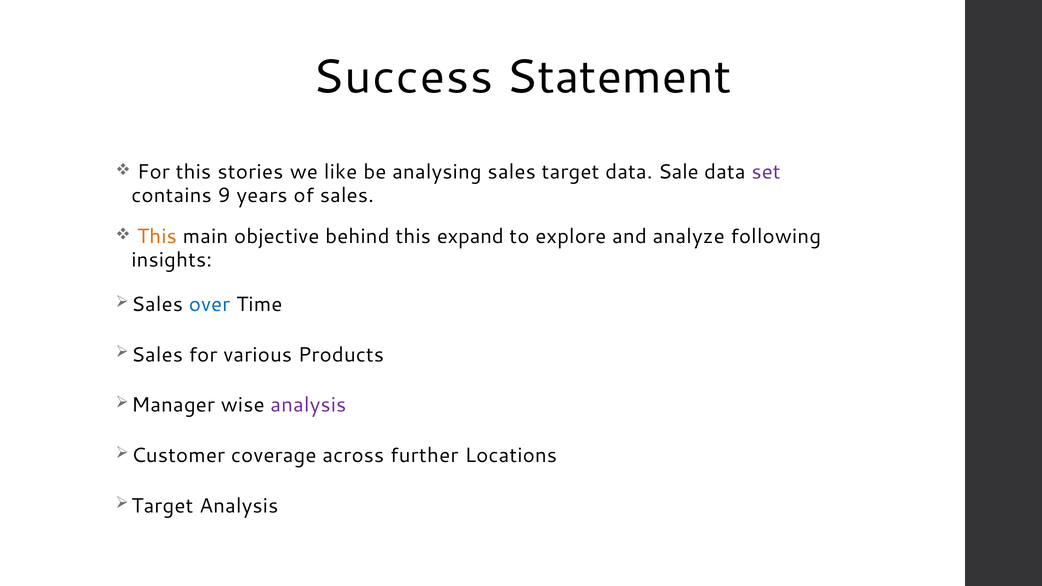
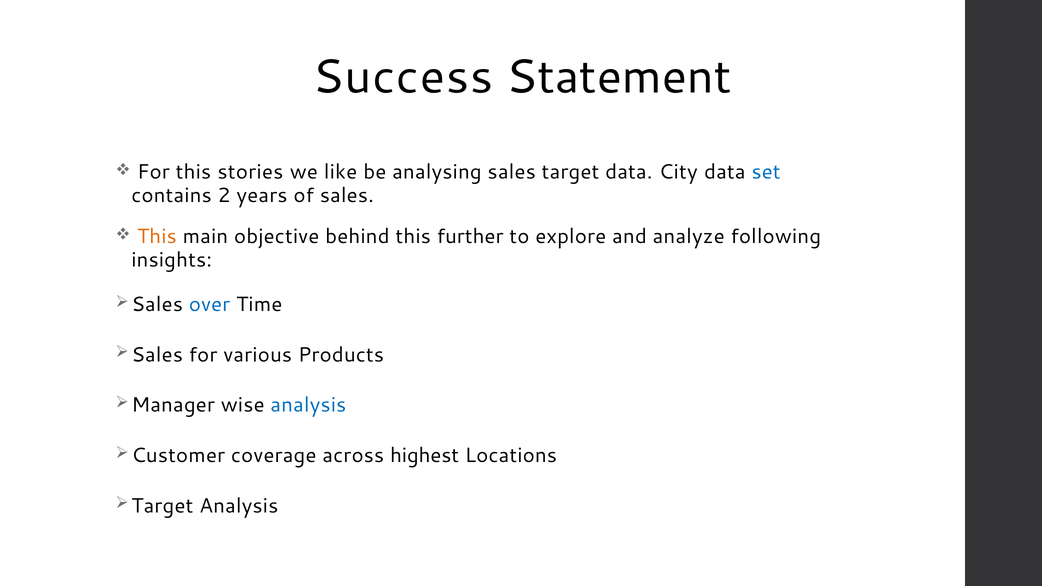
Sale: Sale -> City (678, 172)
set colour: purple -> blue (766, 172)
9: 9 -> 2 (224, 196)
expand: expand -> further (470, 237)
analysis colour: purple -> blue (308, 405)
further: further -> highest (425, 456)
